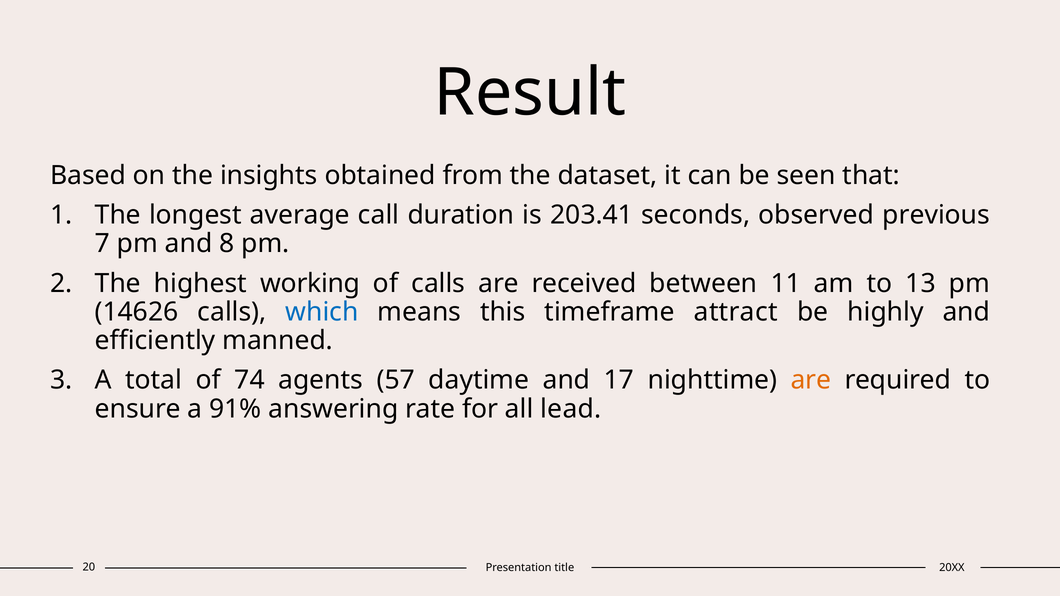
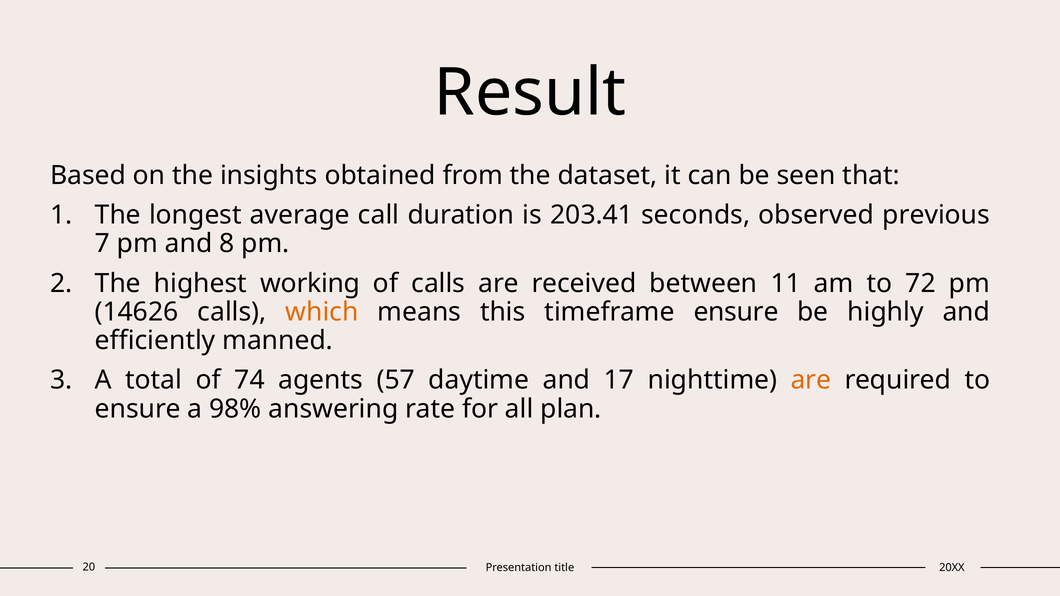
13: 13 -> 72 (921, 283)
which colour: blue -> orange (322, 312)
timeframe attract: attract -> ensure (736, 312)
91%: 91% -> 98% (235, 409)
lead: lead -> plan (571, 409)
